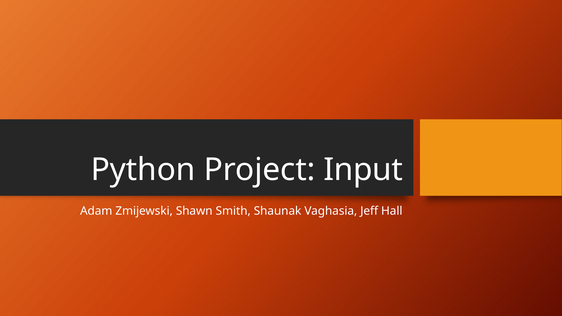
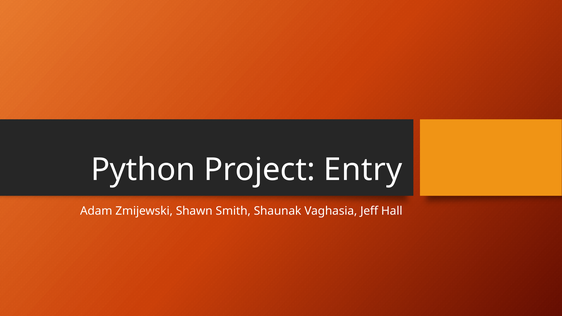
Input: Input -> Entry (363, 170)
